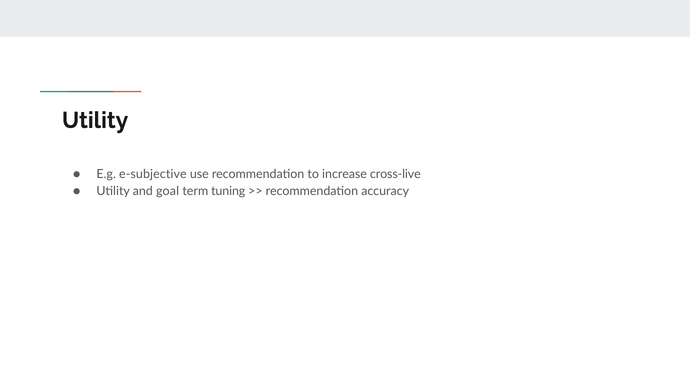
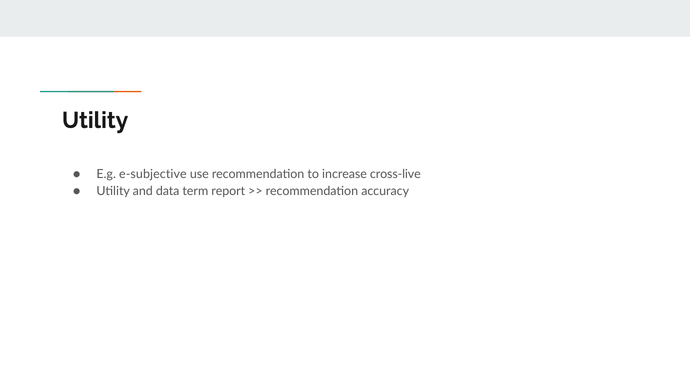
goal: goal -> data (168, 191)
tuning: tuning -> report (228, 191)
